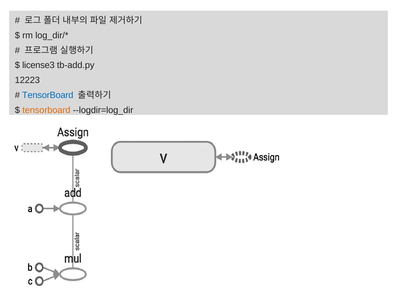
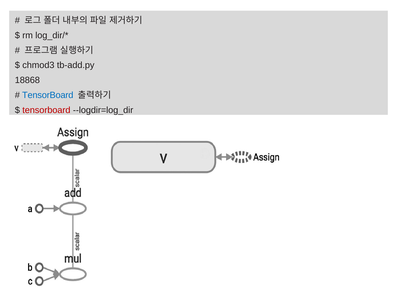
license3: license3 -> chmod3 (38, 65)
12223: 12223 -> 18868 (27, 80)
tensorboard colour: orange -> red (46, 110)
